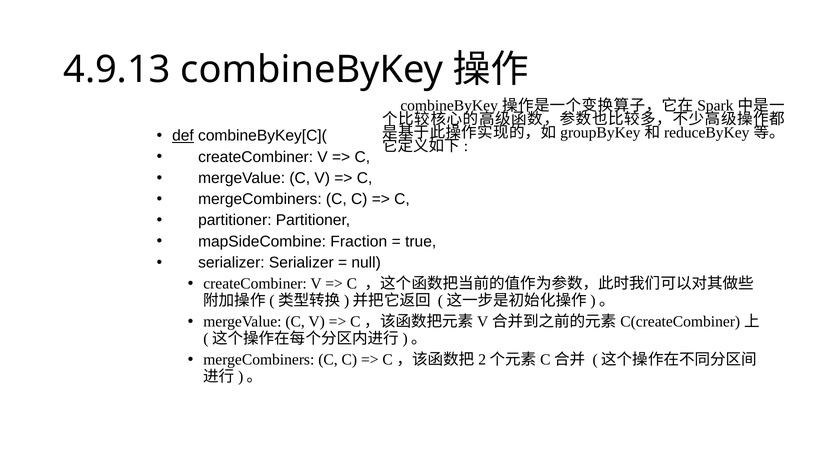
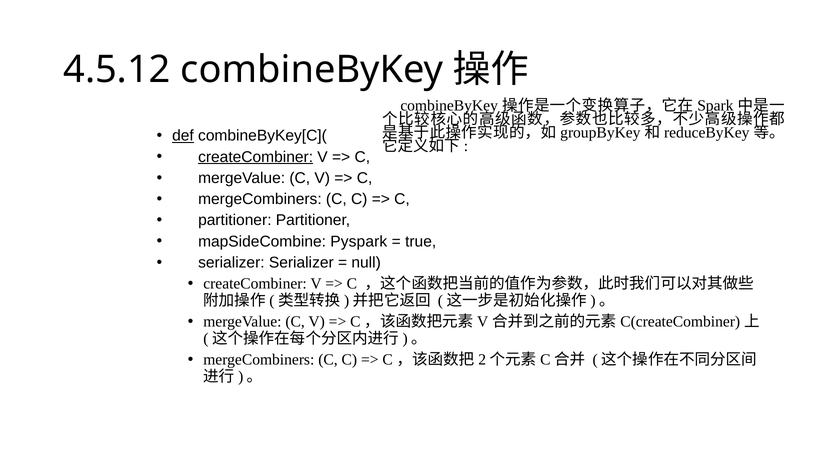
4.9.13: 4.9.13 -> 4.5.12 (117, 70)
createCombiner underline: none -> present (256, 157)
Fraction: Fraction -> Pyspark (359, 241)
